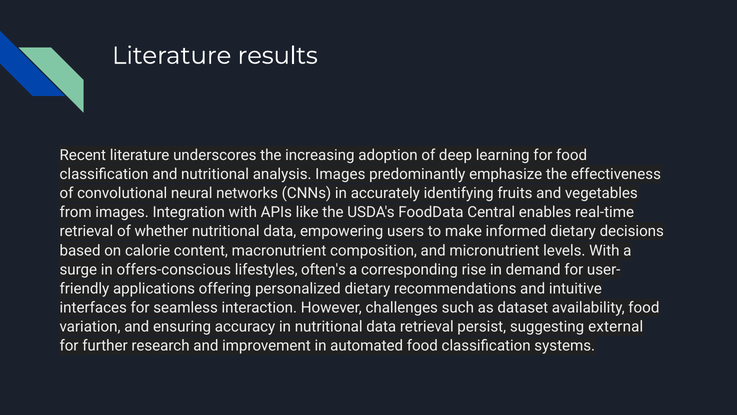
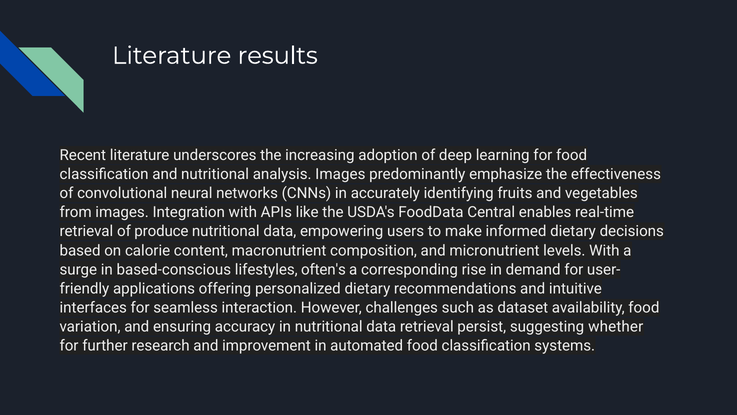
whether: whether -> produce (161, 231)
offers-conscious: offers-conscious -> based-conscious (174, 269)
external: external -> whether (616, 327)
